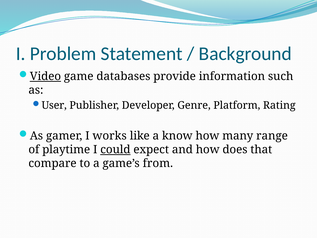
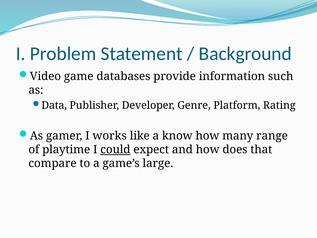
Video underline: present -> none (45, 76)
User: User -> Data (54, 105)
from: from -> large (158, 163)
